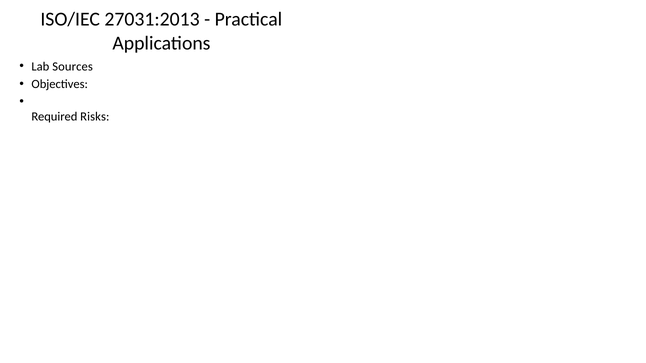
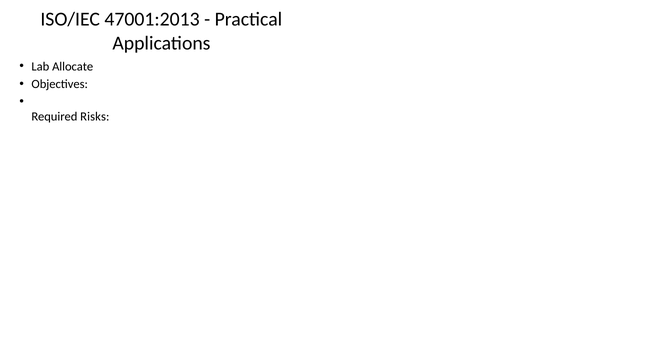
27031:2013: 27031:2013 -> 47001:2013 (152, 19)
Sources: Sources -> Allocate (73, 67)
